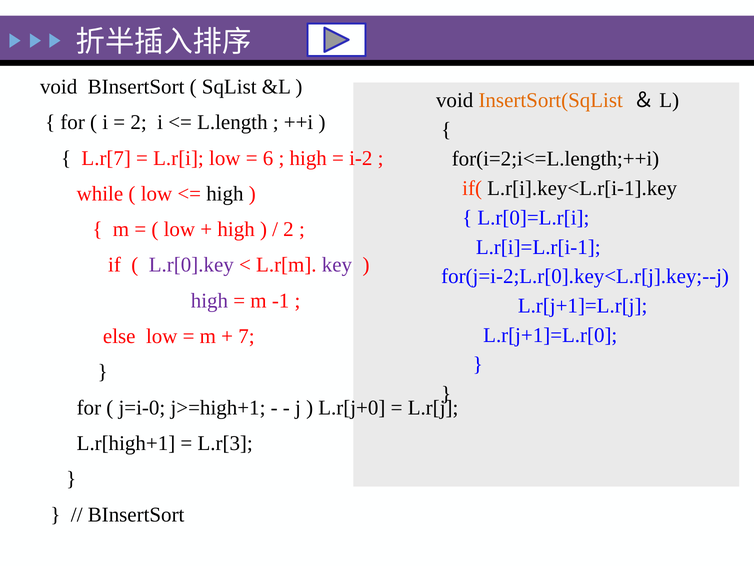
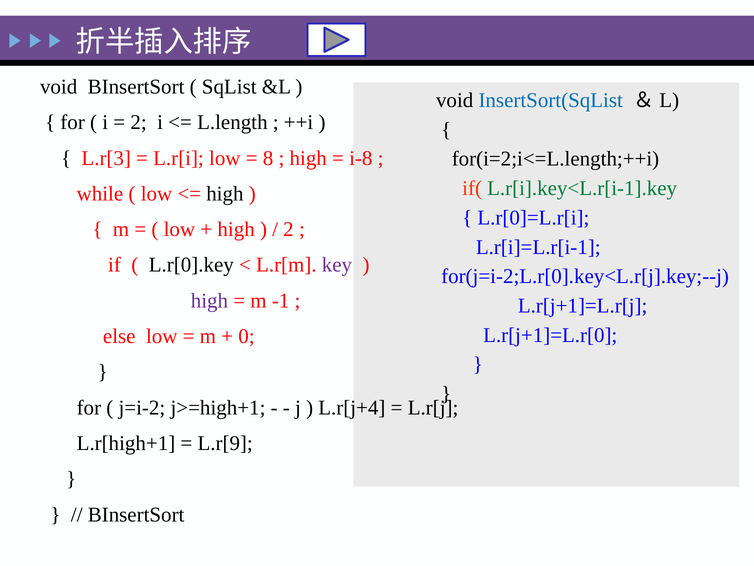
InsertSort(SqList colour: orange -> blue (551, 100)
L.r[7: L.r[7 -> L.r[3 (106, 158)
6: 6 -> 8 (268, 158)
i-2: i-2 -> i-8 (361, 158)
L.r[i].key<L.r[i-1].key colour: black -> green (582, 188)
L.r[0].key colour: purple -> black (191, 265)
7: 7 -> 0 (246, 336)
j=i-0: j=i-0 -> j=i-2 (142, 407)
L.r[j+0: L.r[j+0 -> L.r[j+4 (352, 407)
L.r[3: L.r[3 -> L.r[9 (225, 443)
